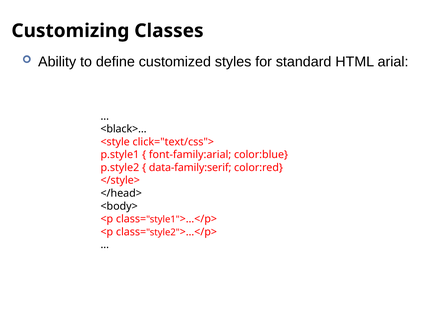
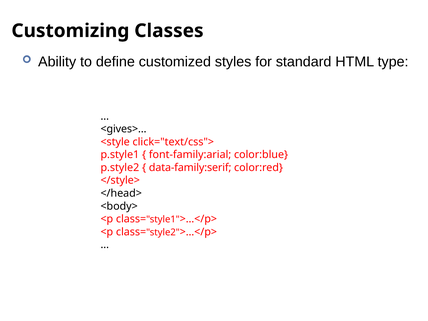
arial: arial -> type (393, 62)
<black>…: <black>… -> <gives>… (124, 129)
